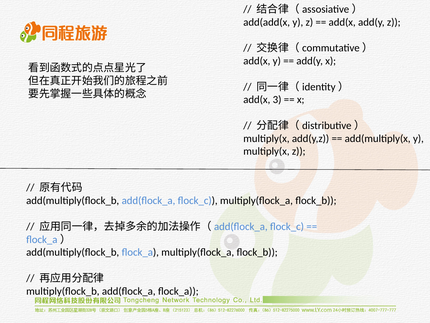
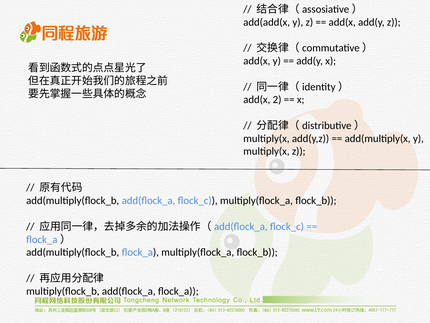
3: 3 -> 2 (277, 100)
